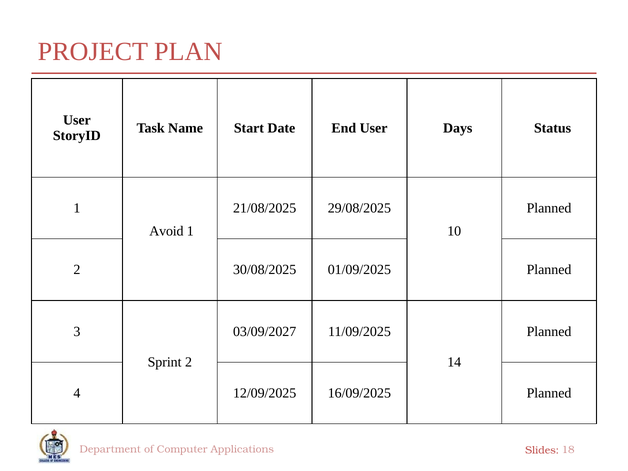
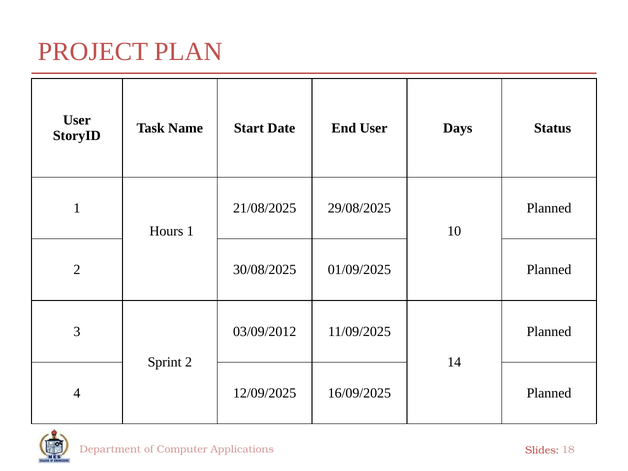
Avoid: Avoid -> Hours (166, 231)
03/09/2027: 03/09/2027 -> 03/09/2012 (265, 331)
